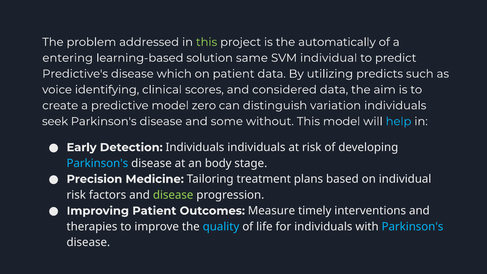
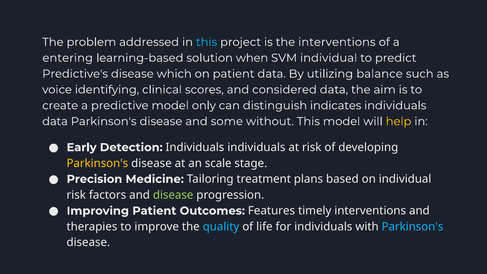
this colour: light green -> light blue (207, 42)
the automatically: automatically -> interventions (337, 42)
same: same -> when (252, 58)
predicts: predicts -> balance (380, 74)
zero: zero -> only (204, 105)
variation: variation -> indicates (336, 105)
seek: seek -> data (55, 121)
help colour: light blue -> yellow (399, 121)
Parkinson's colour: light blue -> yellow (97, 163)
body: body -> scale (218, 163)
Measure: Measure -> Features (271, 211)
